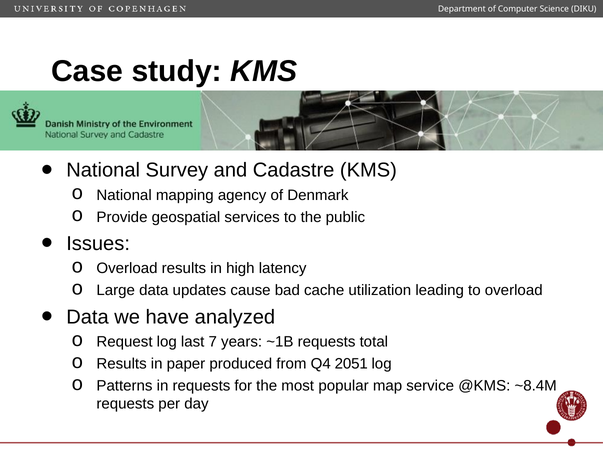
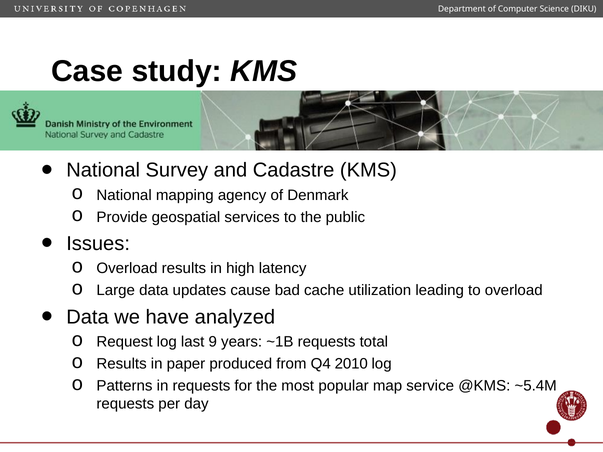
7: 7 -> 9 (213, 342)
2051: 2051 -> 2010 (351, 364)
~8.4M: ~8.4M -> ~5.4M (536, 386)
